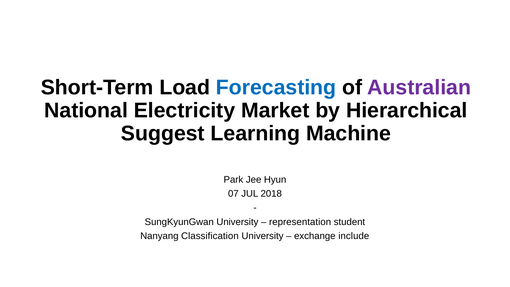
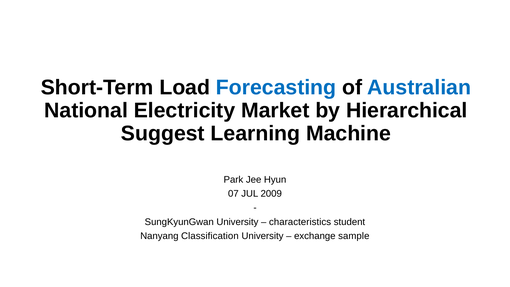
Australian colour: purple -> blue (419, 87)
2018: 2018 -> 2009 (271, 194)
representation: representation -> characteristics (300, 222)
include: include -> sample (354, 236)
